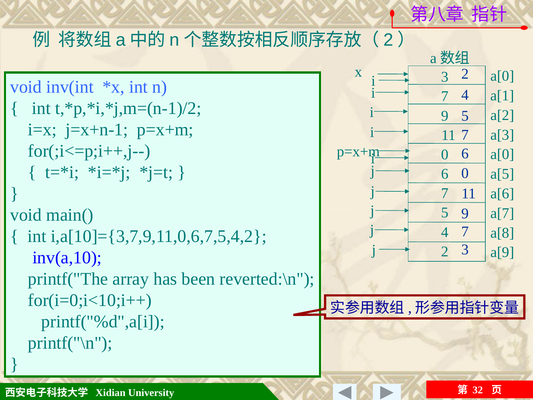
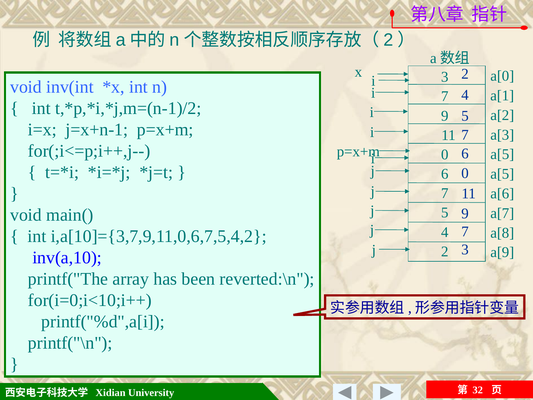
a[0: a[0 -> a[5 (502, 154)
